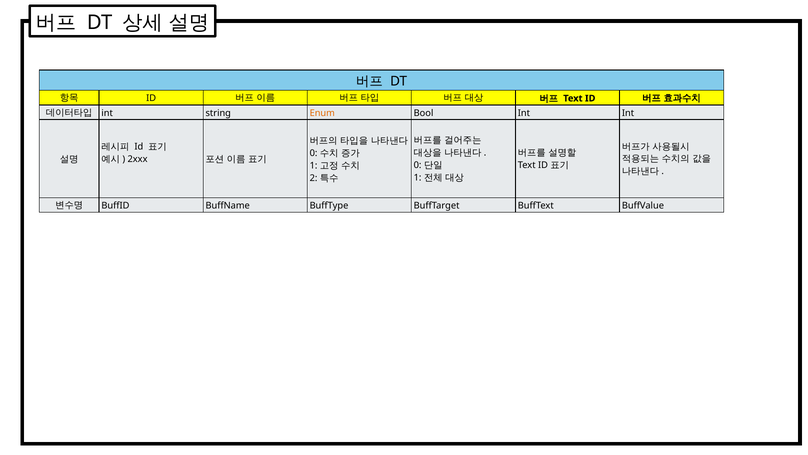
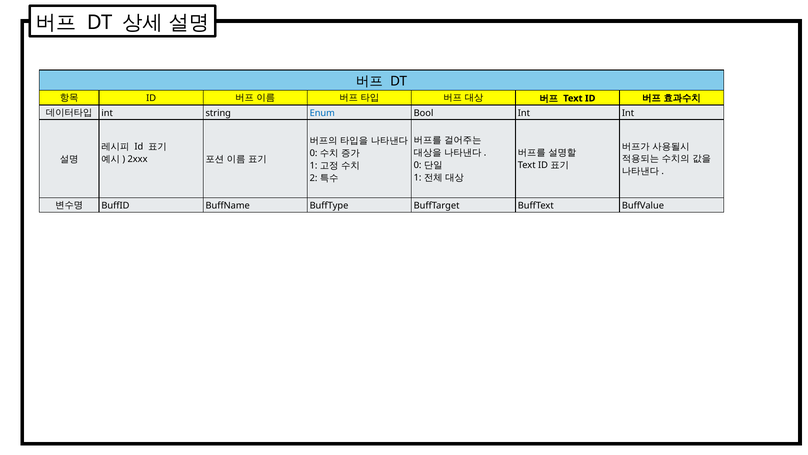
Enum colour: orange -> blue (322, 113)
